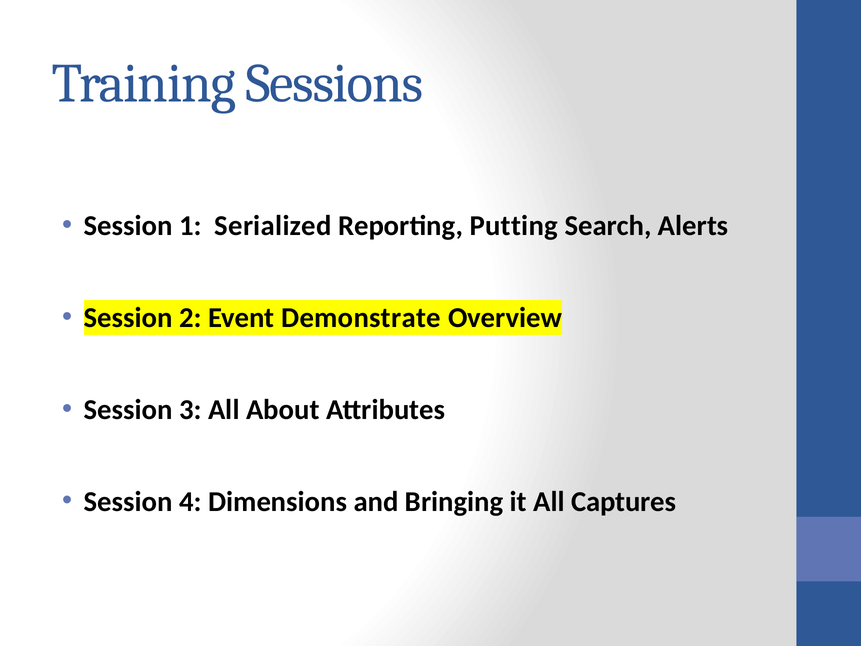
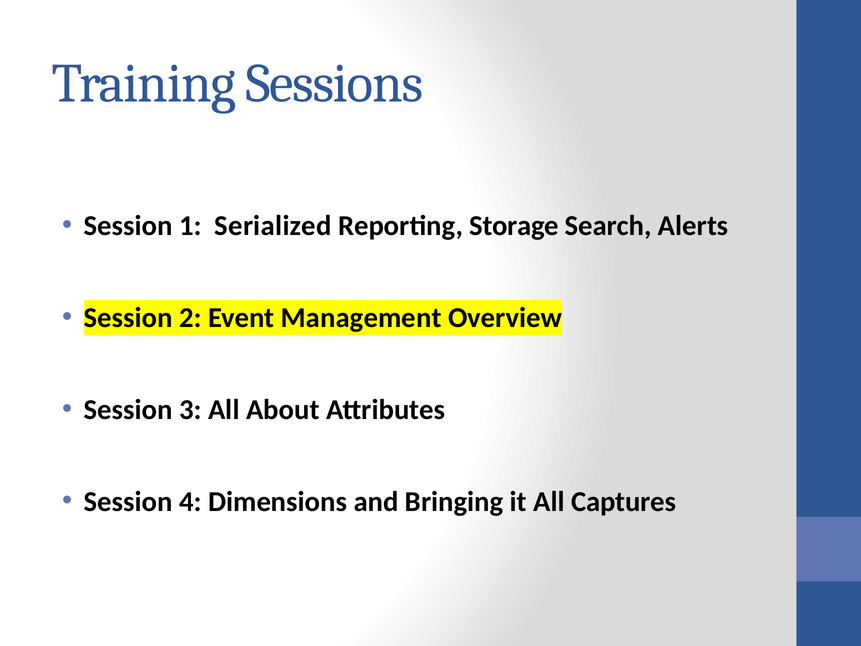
Putting: Putting -> Storage (514, 226)
Demonstrate: Demonstrate -> Management (361, 318)
